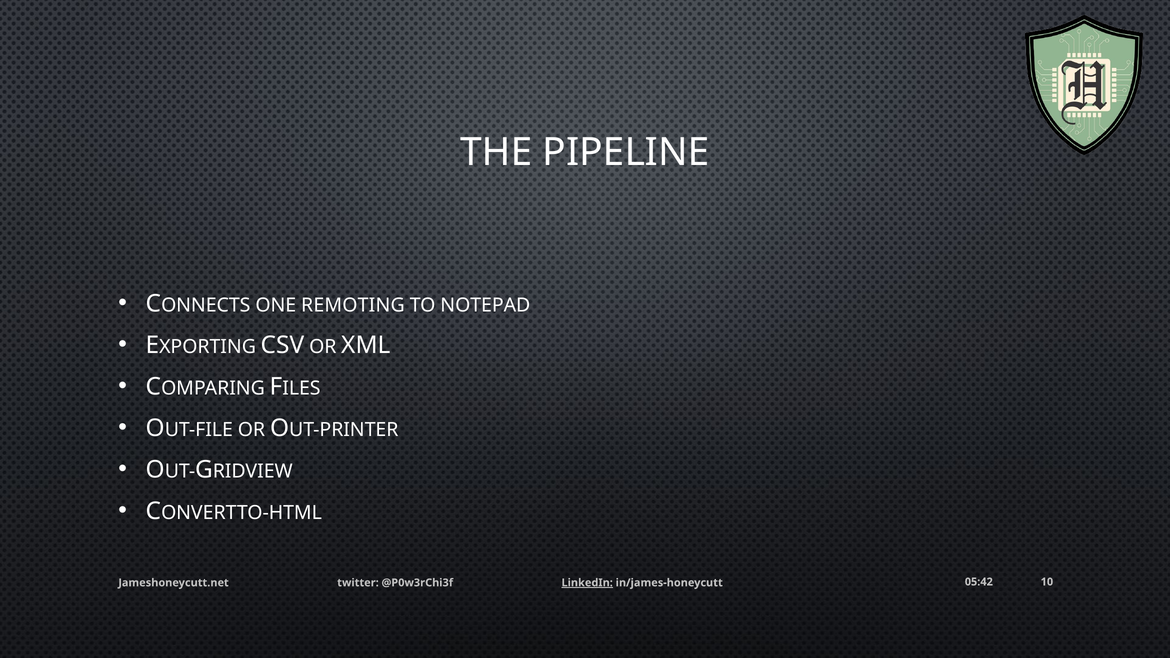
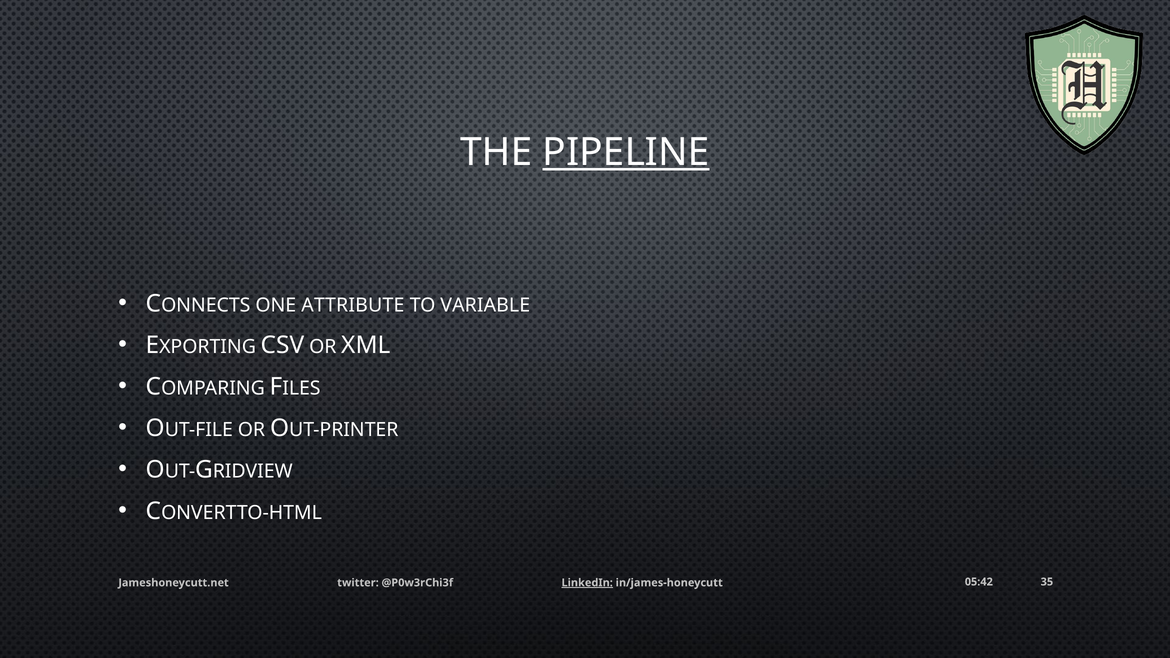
PIPELINE underline: none -> present (626, 153)
REMOTING: REMOTING -> ATTRIBUTE (353, 305)
NOTEPAD: NOTEPAD -> VARIABLE (485, 305)
10: 10 -> 35 (1047, 582)
